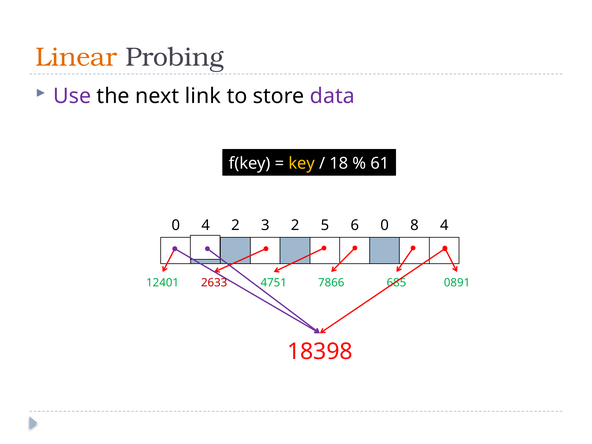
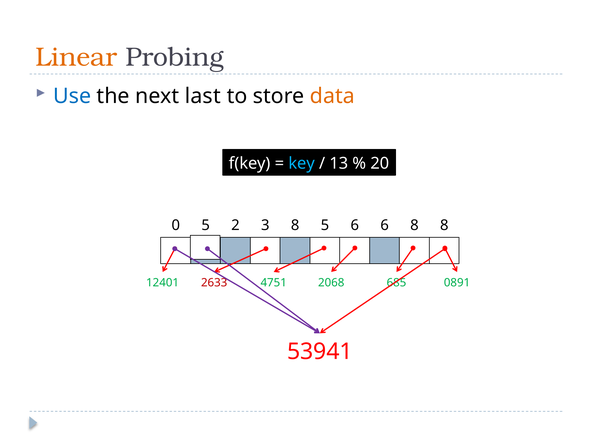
Use colour: purple -> blue (72, 96)
link: link -> last (203, 96)
data colour: purple -> orange (332, 96)
key colour: yellow -> light blue (302, 163)
18: 18 -> 13 (339, 163)
61: 61 -> 20 (380, 163)
0 4: 4 -> 5 (206, 225)
3 2: 2 -> 8 (295, 225)
6 0: 0 -> 6 (385, 225)
8 4: 4 -> 8 (444, 225)
7866: 7866 -> 2068 (331, 283)
18398: 18398 -> 53941 (320, 352)
